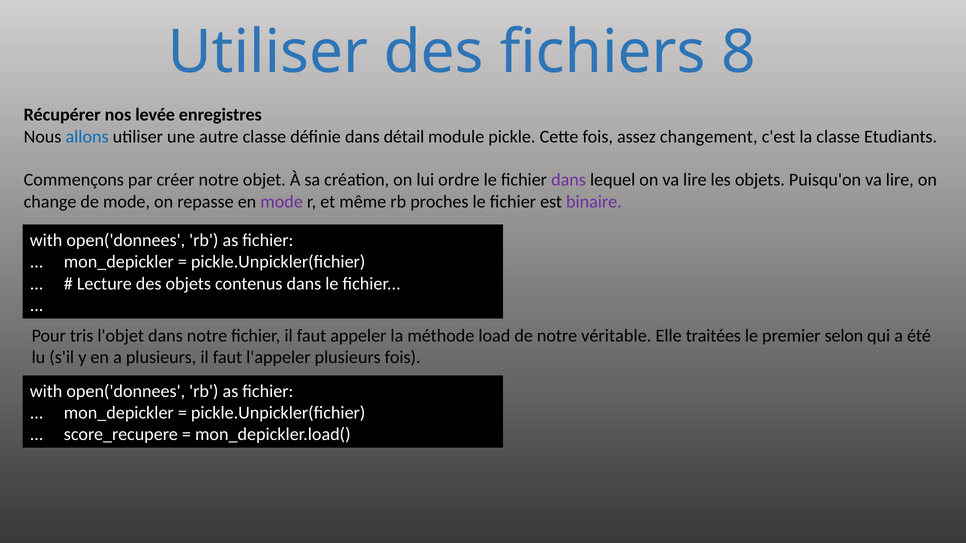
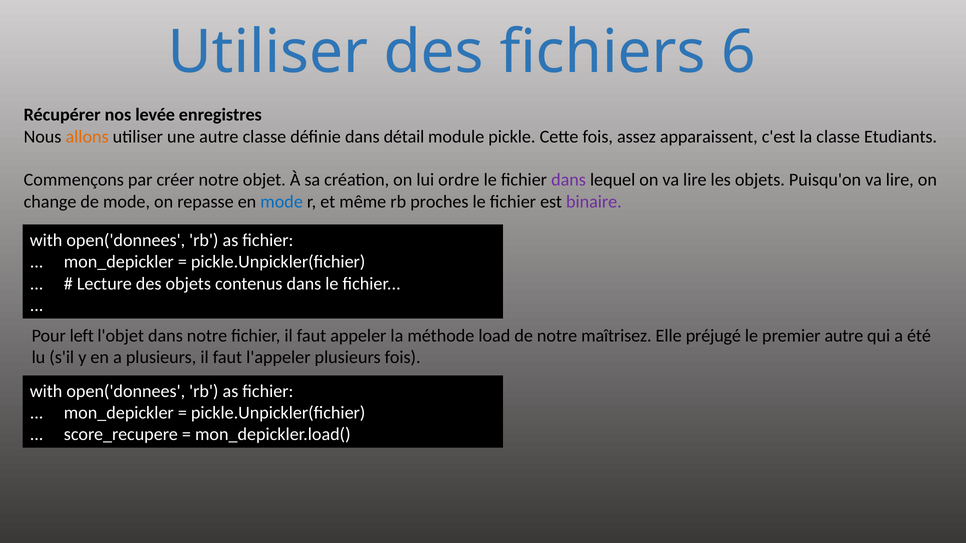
8: 8 -> 6 (739, 52)
allons colour: blue -> orange (87, 137)
changement: changement -> apparaissent (709, 137)
mode colour: purple -> blue (282, 202)
tris: tris -> left (82, 336)
véritable: véritable -> maîtrisez (616, 336)
traitées: traitées -> préjugé (713, 336)
premier selon: selon -> autre (844, 336)
